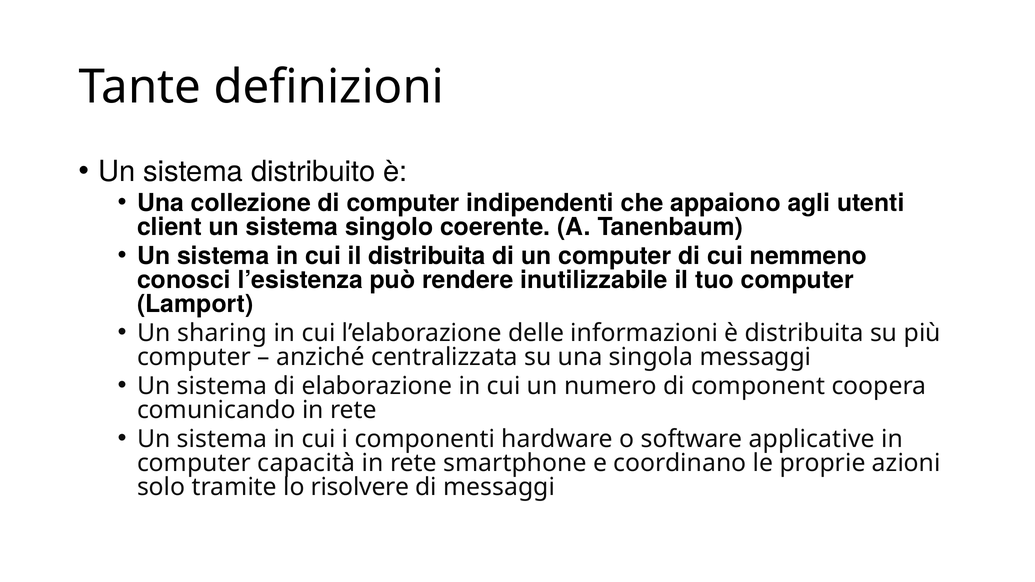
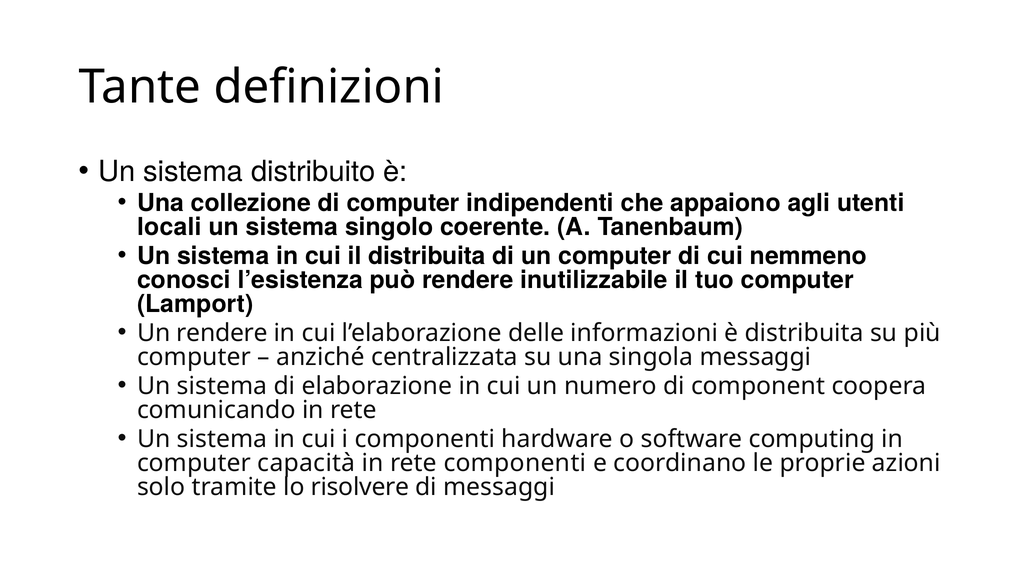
client: client -> locali (169, 227)
Un sharing: sharing -> rendere (222, 333)
applicative: applicative -> computing (812, 439)
rete smartphone: smartphone -> componenti (515, 463)
